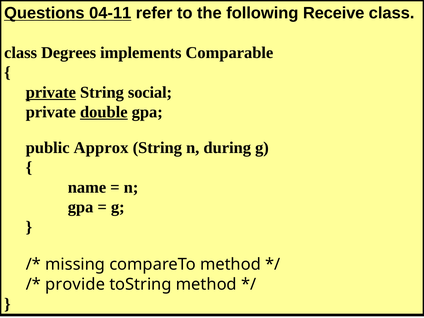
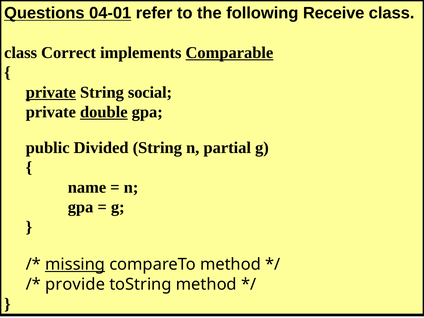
04-11: 04-11 -> 04-01 (110, 13)
Degrees: Degrees -> Correct (69, 53)
Comparable underline: none -> present (229, 53)
Approx: Approx -> Divided (101, 148)
during: during -> partial (227, 148)
missing underline: none -> present (75, 265)
